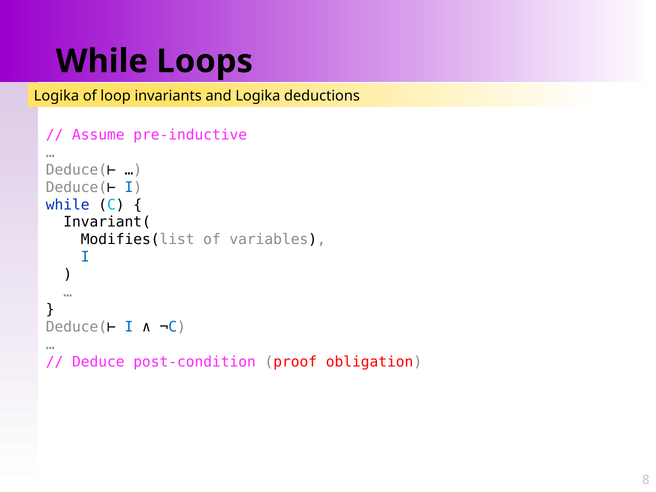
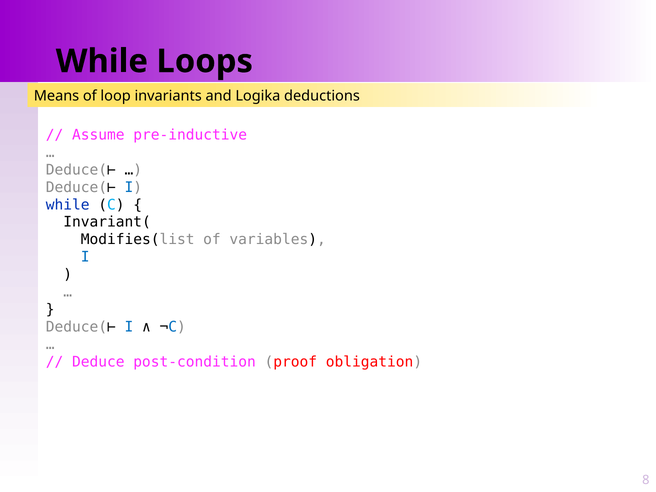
Logika: Logika -> Means (56, 96)
